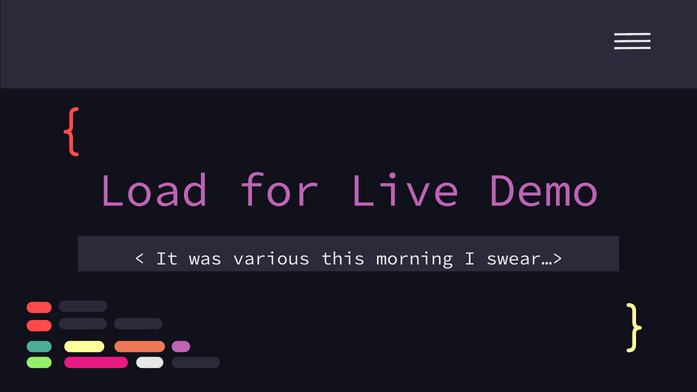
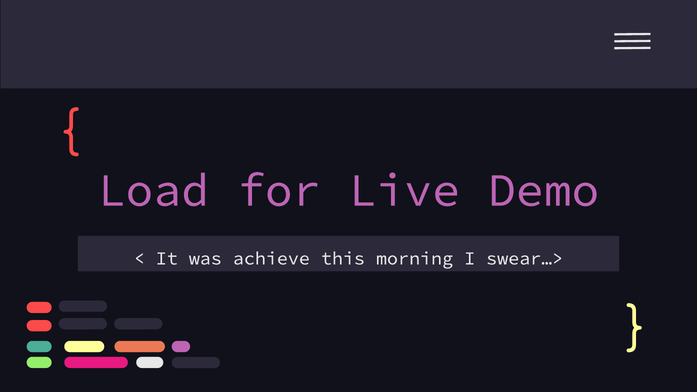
various: various -> achieve (271, 258)
